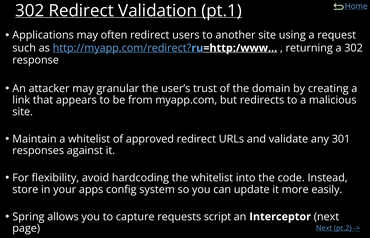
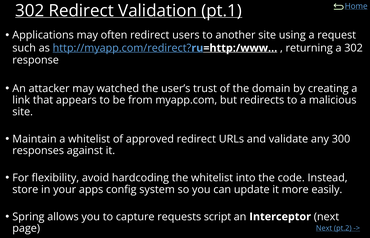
granular: granular -> watched (118, 88)
301: 301 -> 300 (341, 139)
